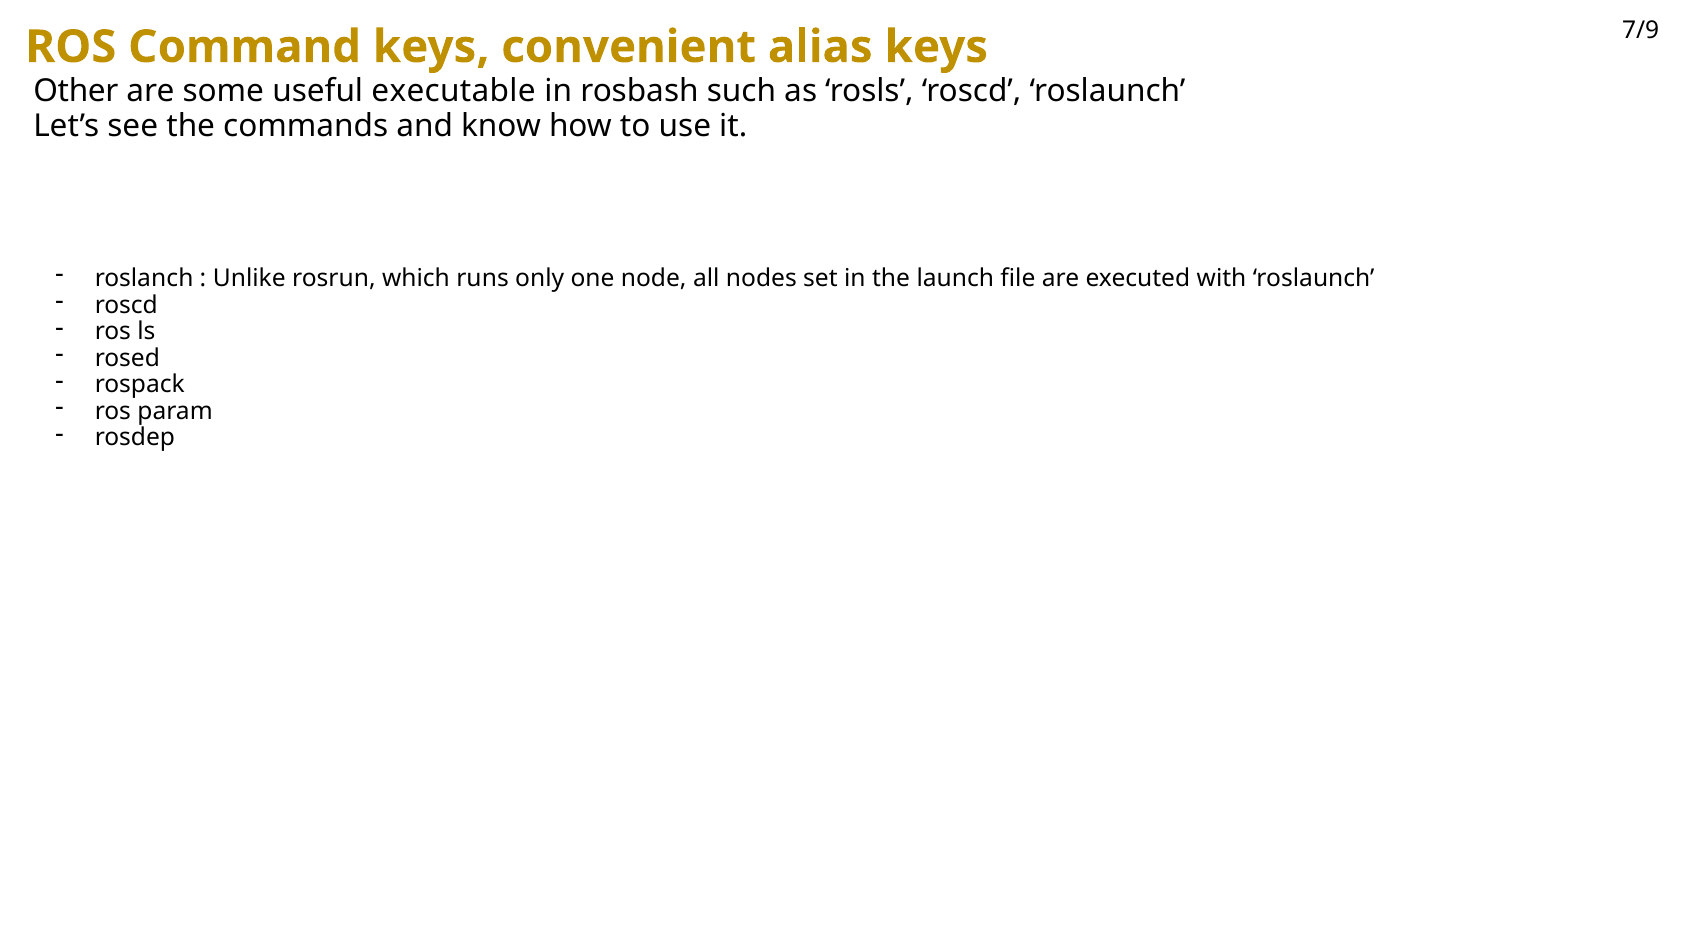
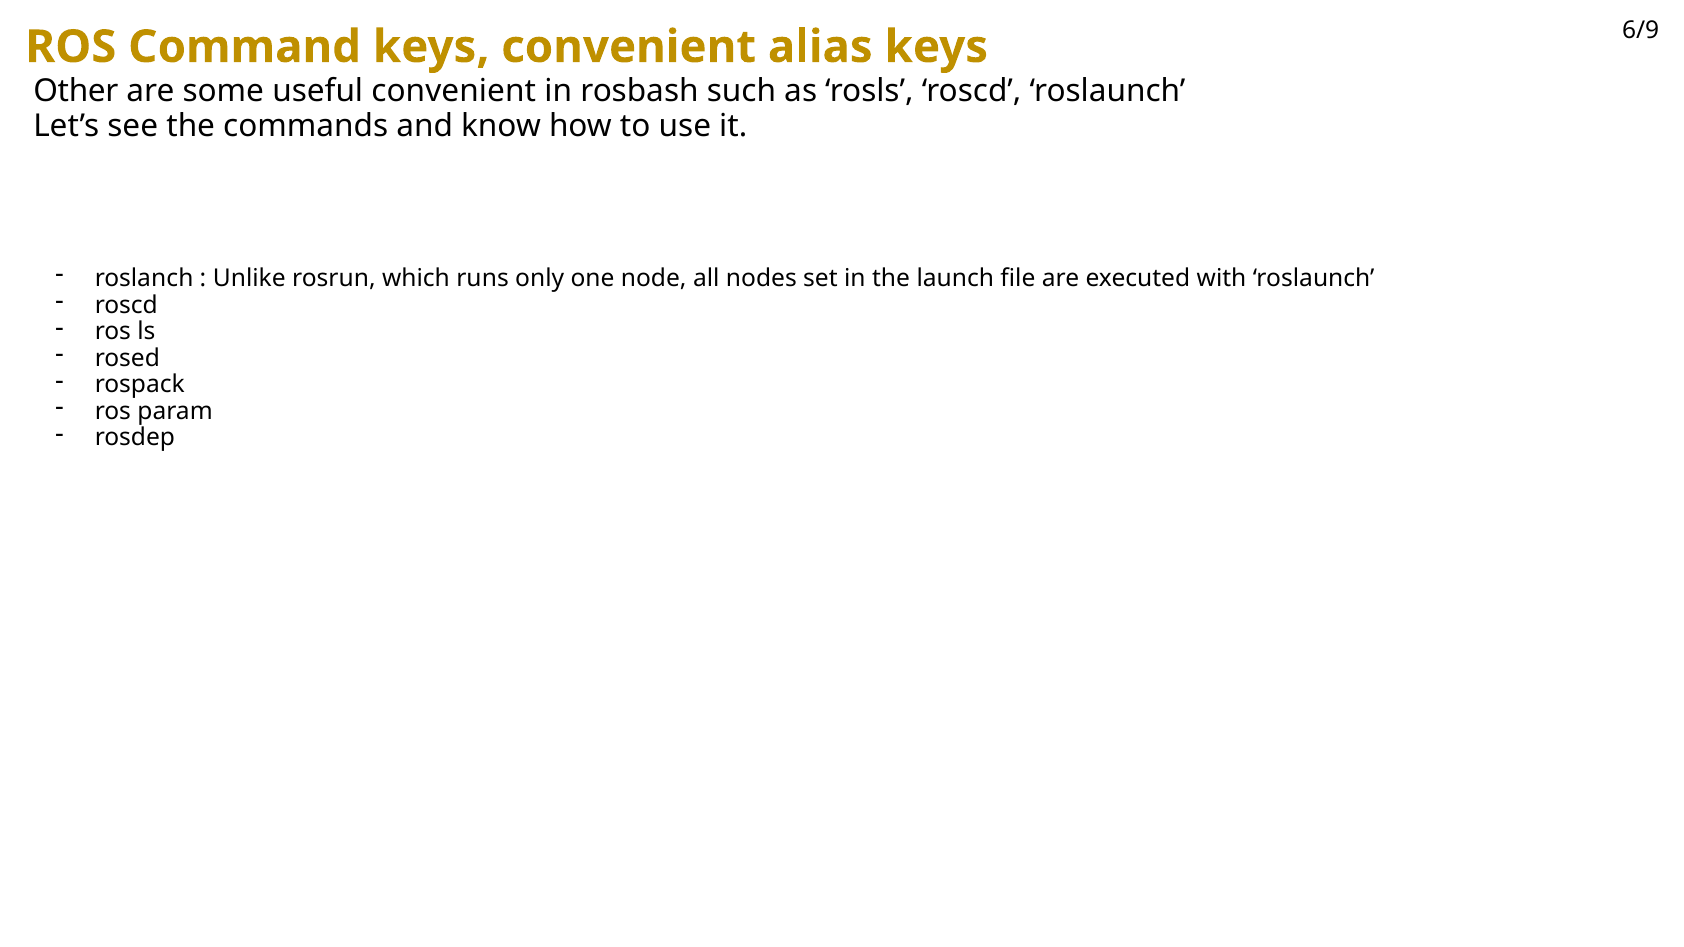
7/9: 7/9 -> 6/9 (1641, 31)
useful executable: executable -> convenient (454, 92)
